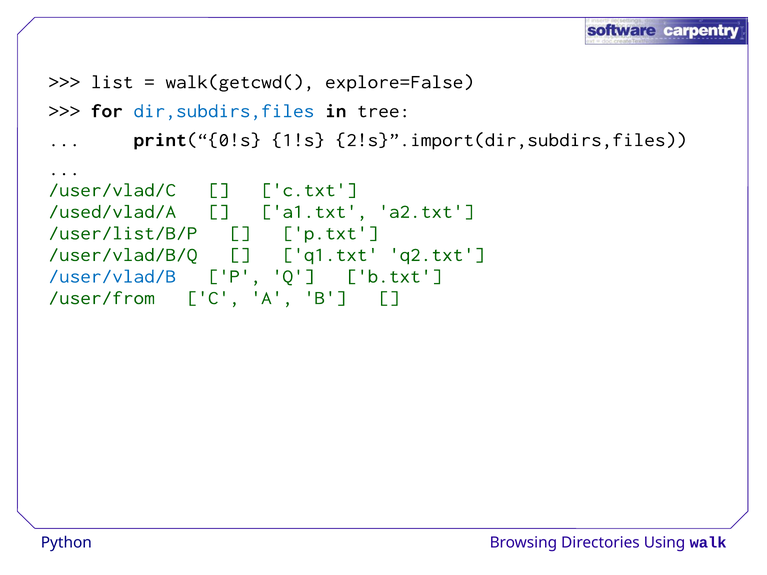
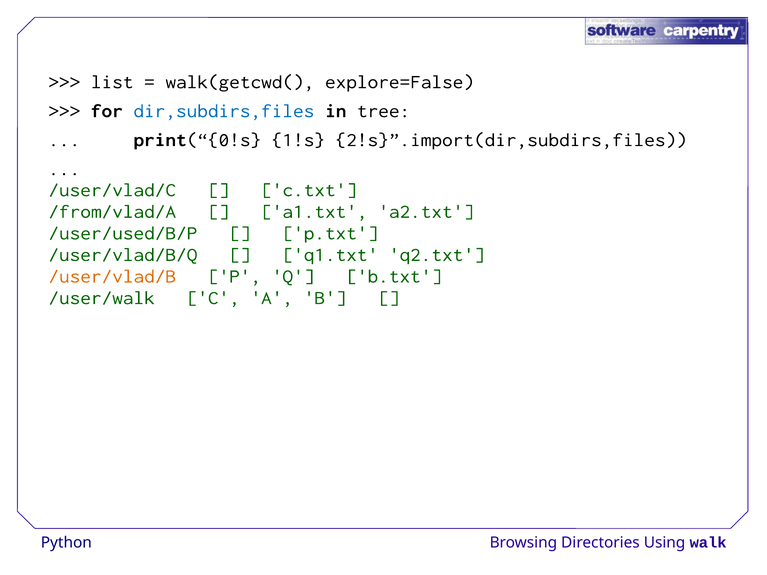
/used/vlad/A: /used/vlad/A -> /from/vlad/A (112, 211)
/user/list/B/P: /user/list/B/P -> /user/used/B/P (123, 233)
/user/vlad/B colour: blue -> orange (112, 276)
/user/from: /user/from -> /user/walk (102, 298)
